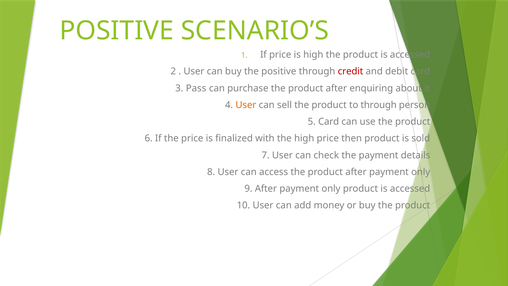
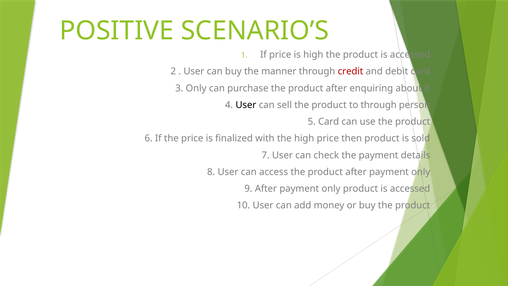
the positive: positive -> manner (279, 71)
3 Pass: Pass -> Only (196, 88)
User colour: orange -> black (246, 105)
